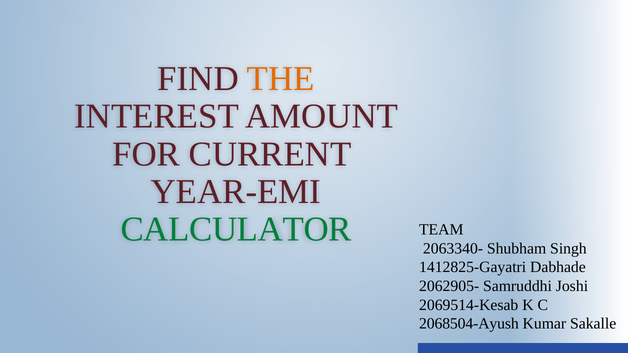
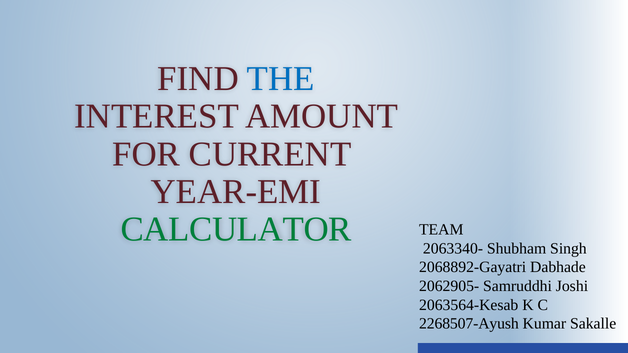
THE colour: orange -> blue (281, 79)
1412825-Gayatri: 1412825-Gayatri -> 2068892-Gayatri (473, 267)
2069514-Kesab: 2069514-Kesab -> 2063564-Kesab (469, 305)
2068504-Ayush: 2068504-Ayush -> 2268507-Ayush (469, 324)
